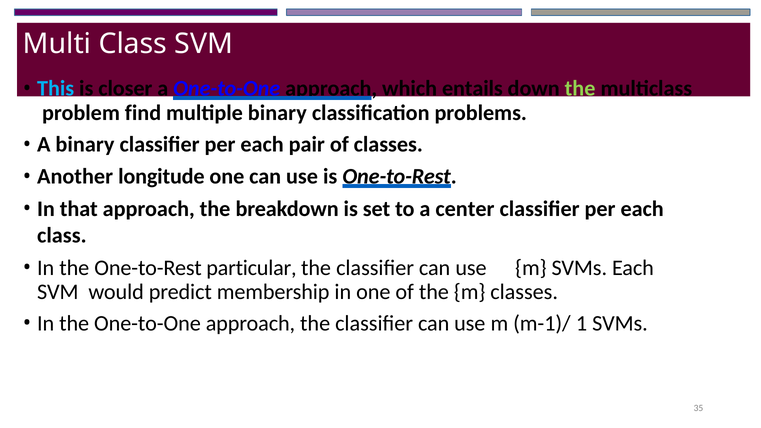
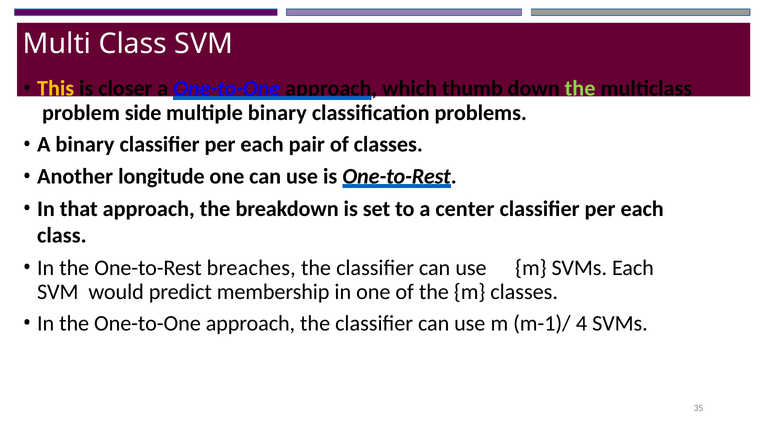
This colour: light blue -> yellow (56, 88)
entails: entails -> thumb (472, 88)
find: find -> side (143, 113)
particular: particular -> breaches (251, 268)
1: 1 -> 4 (582, 323)
